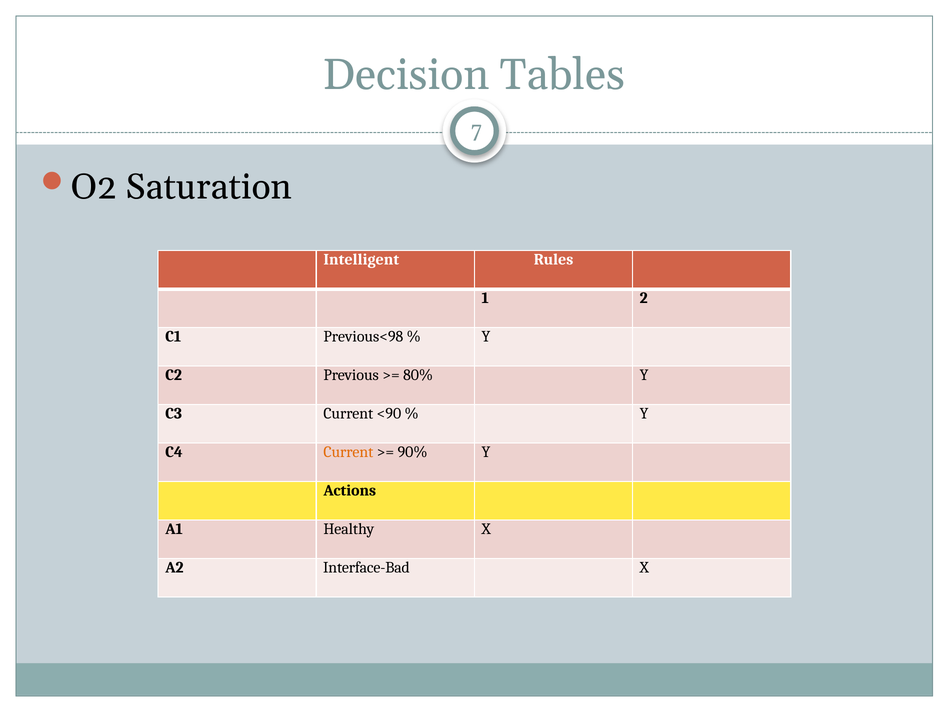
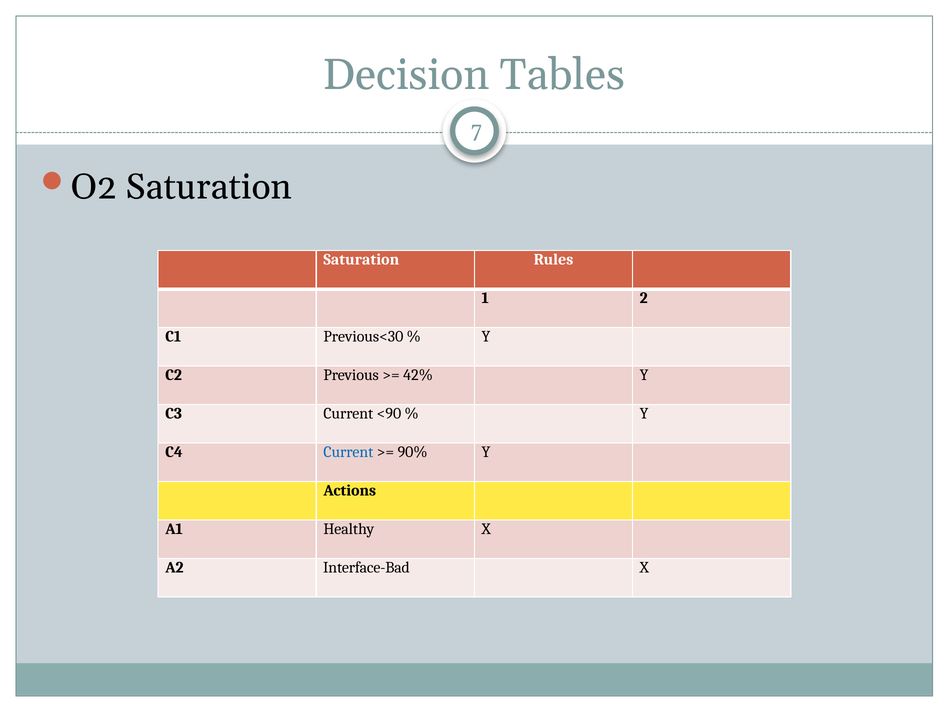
Intelligent: Intelligent -> Saturation (361, 259)
Previous<98: Previous<98 -> Previous<30 (363, 336)
80%: 80% -> 42% (418, 375)
Current colour: orange -> blue (348, 452)
